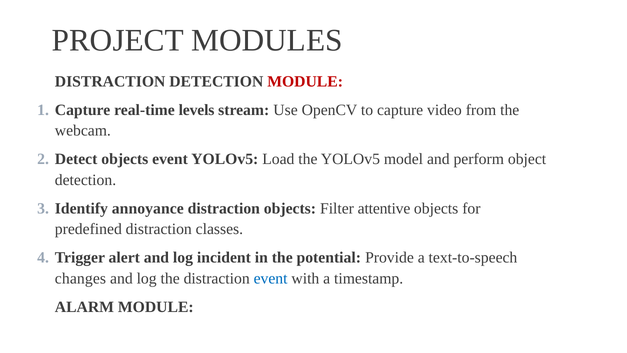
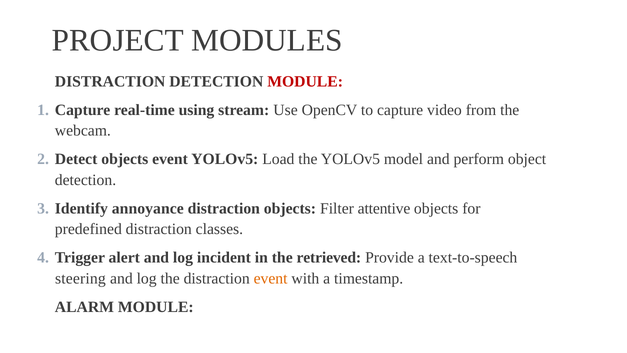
levels: levels -> using (196, 110)
potential: potential -> retrieved (329, 257)
changes: changes -> steering (80, 278)
event colour: blue -> orange (271, 278)
